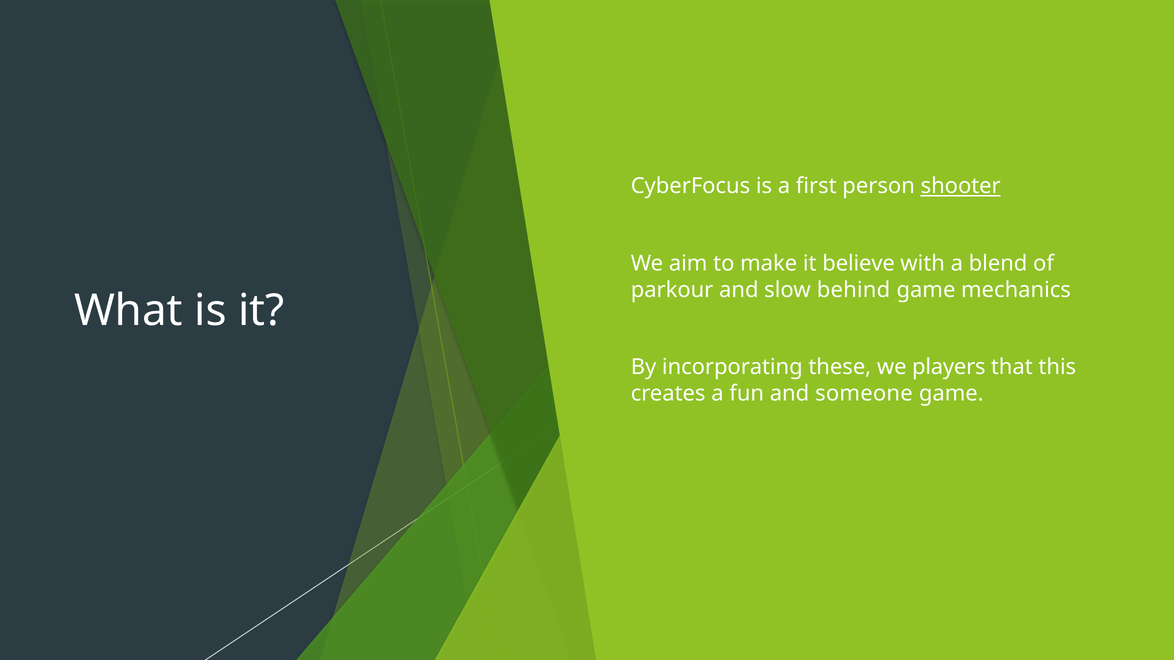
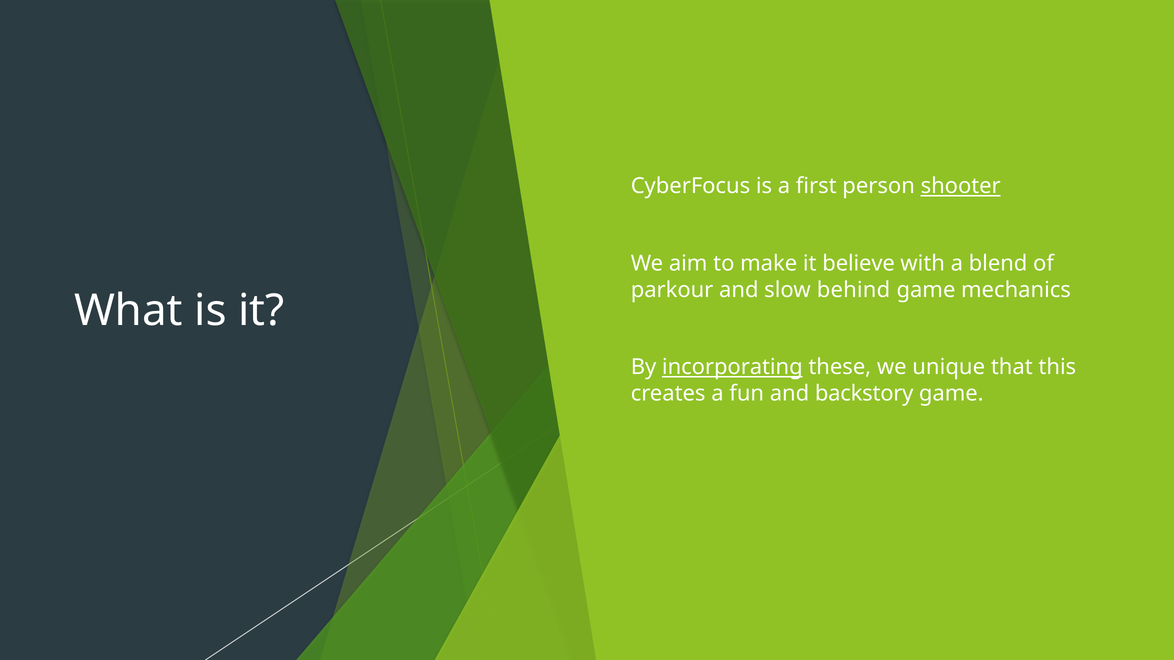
incorporating underline: none -> present (732, 367)
players: players -> unique (949, 367)
someone: someone -> backstory (864, 394)
